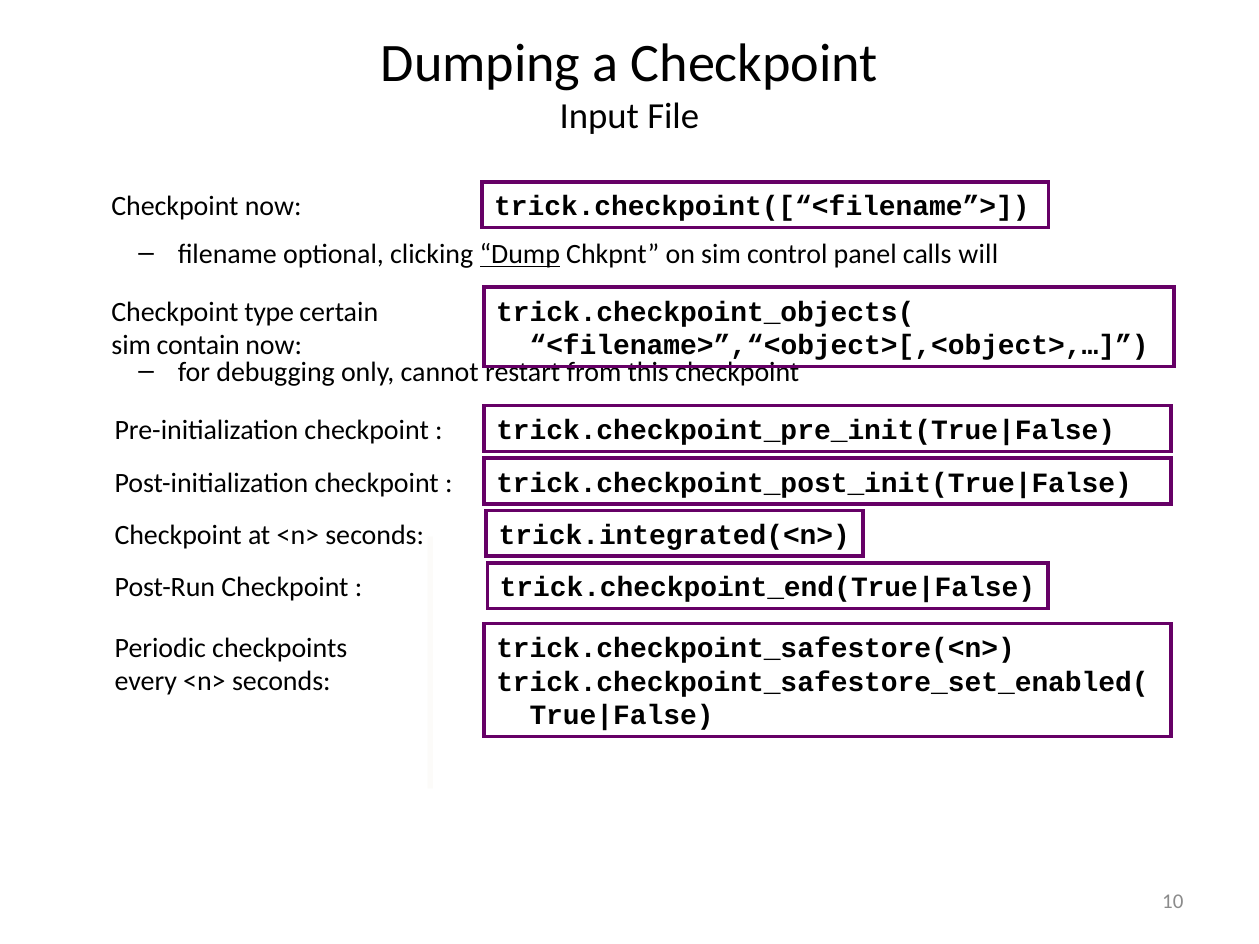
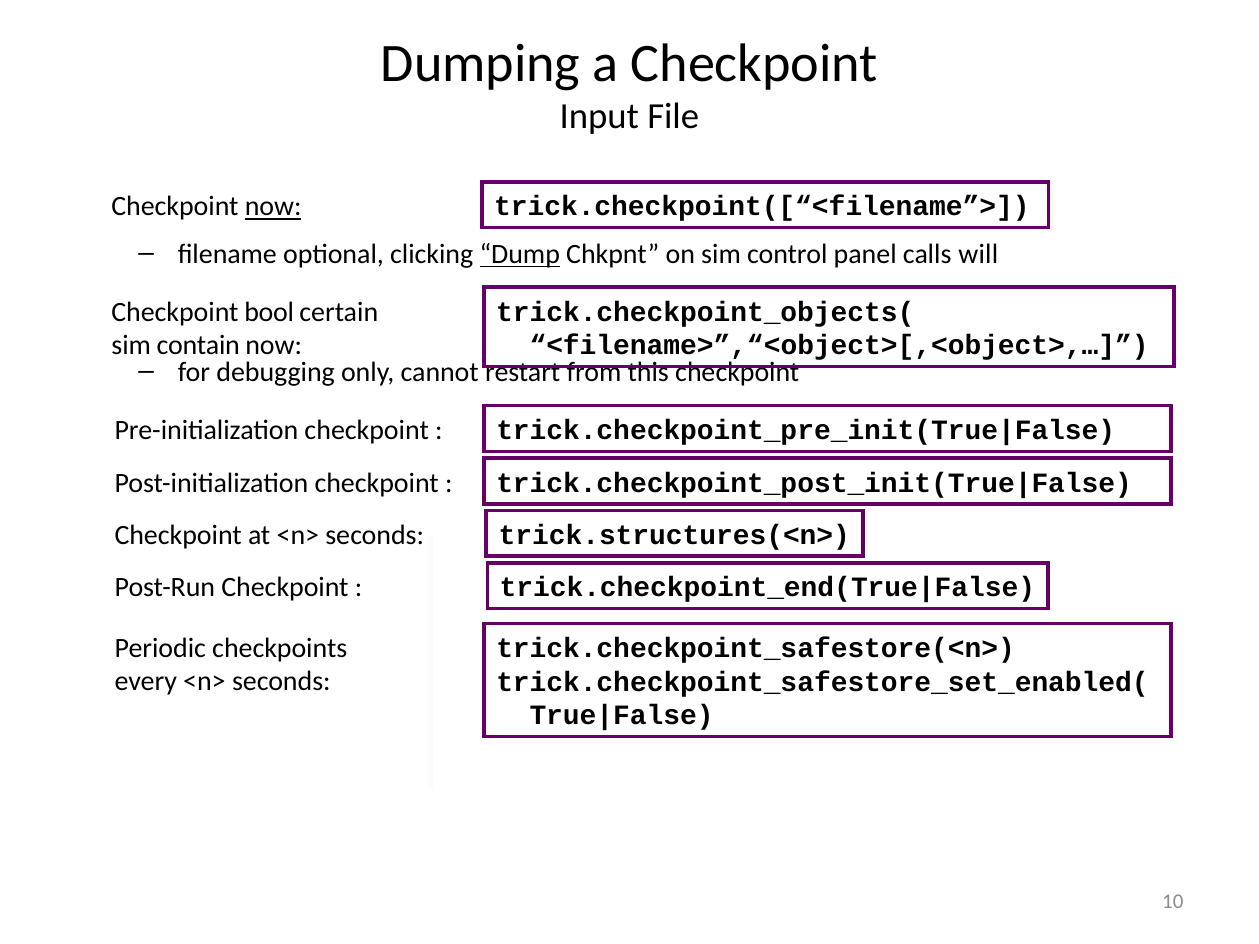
now underline: none -> present (273, 207)
type: type -> bool (269, 312)
trick.integrated(<n>: trick.integrated(<n> -> trick.structures(<n> (674, 535)
